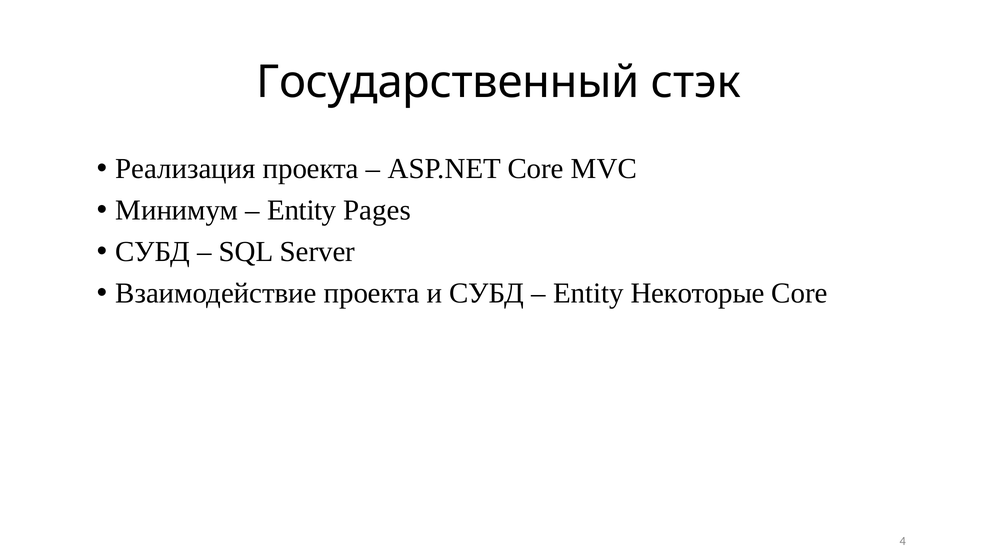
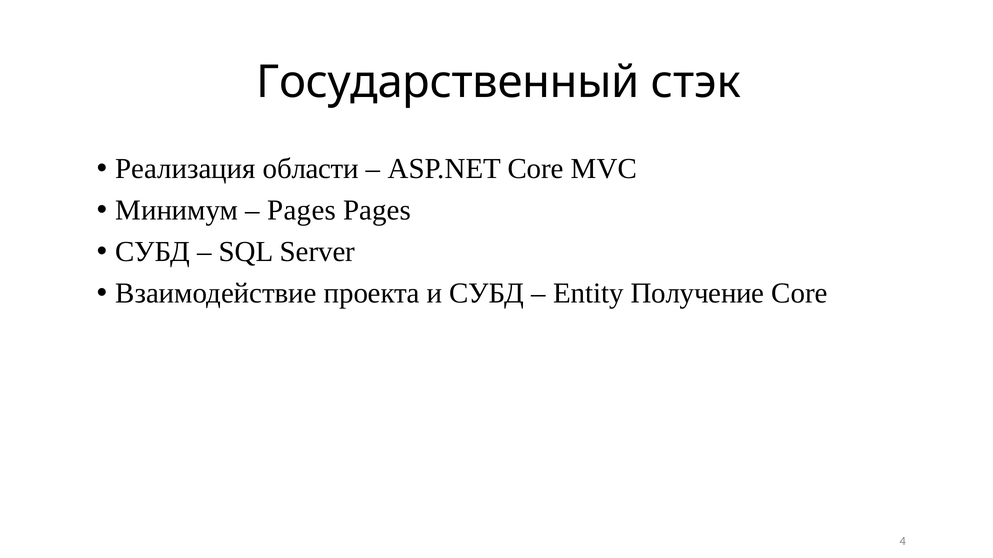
Реализация проекта: проекта -> области (311, 169)
Entity: Entity -> Pages (302, 210)
Некоторые: Некоторые -> Получение (698, 294)
